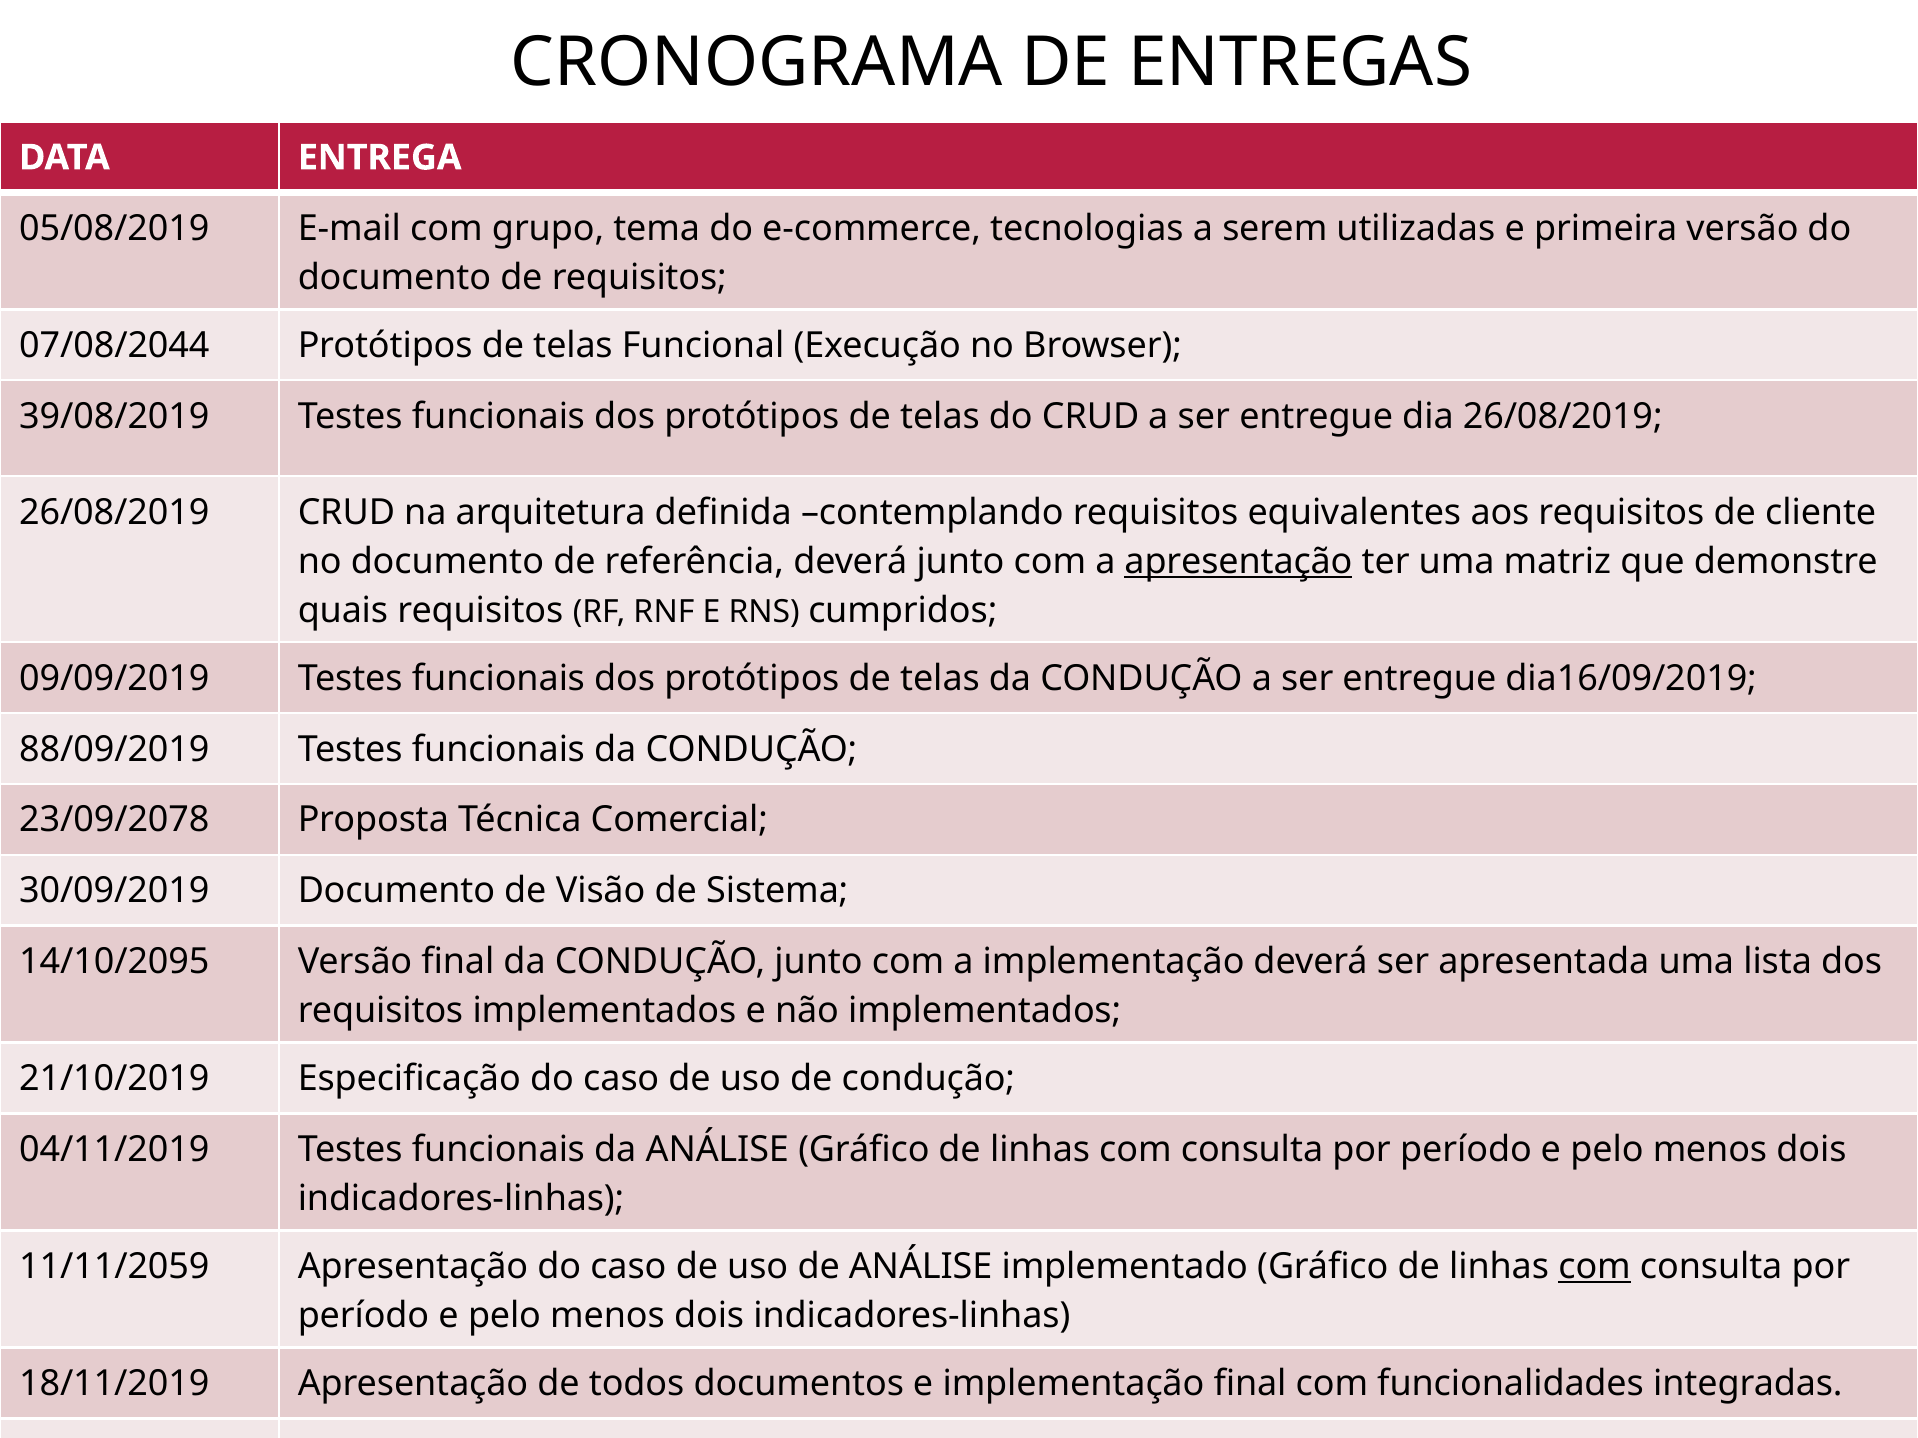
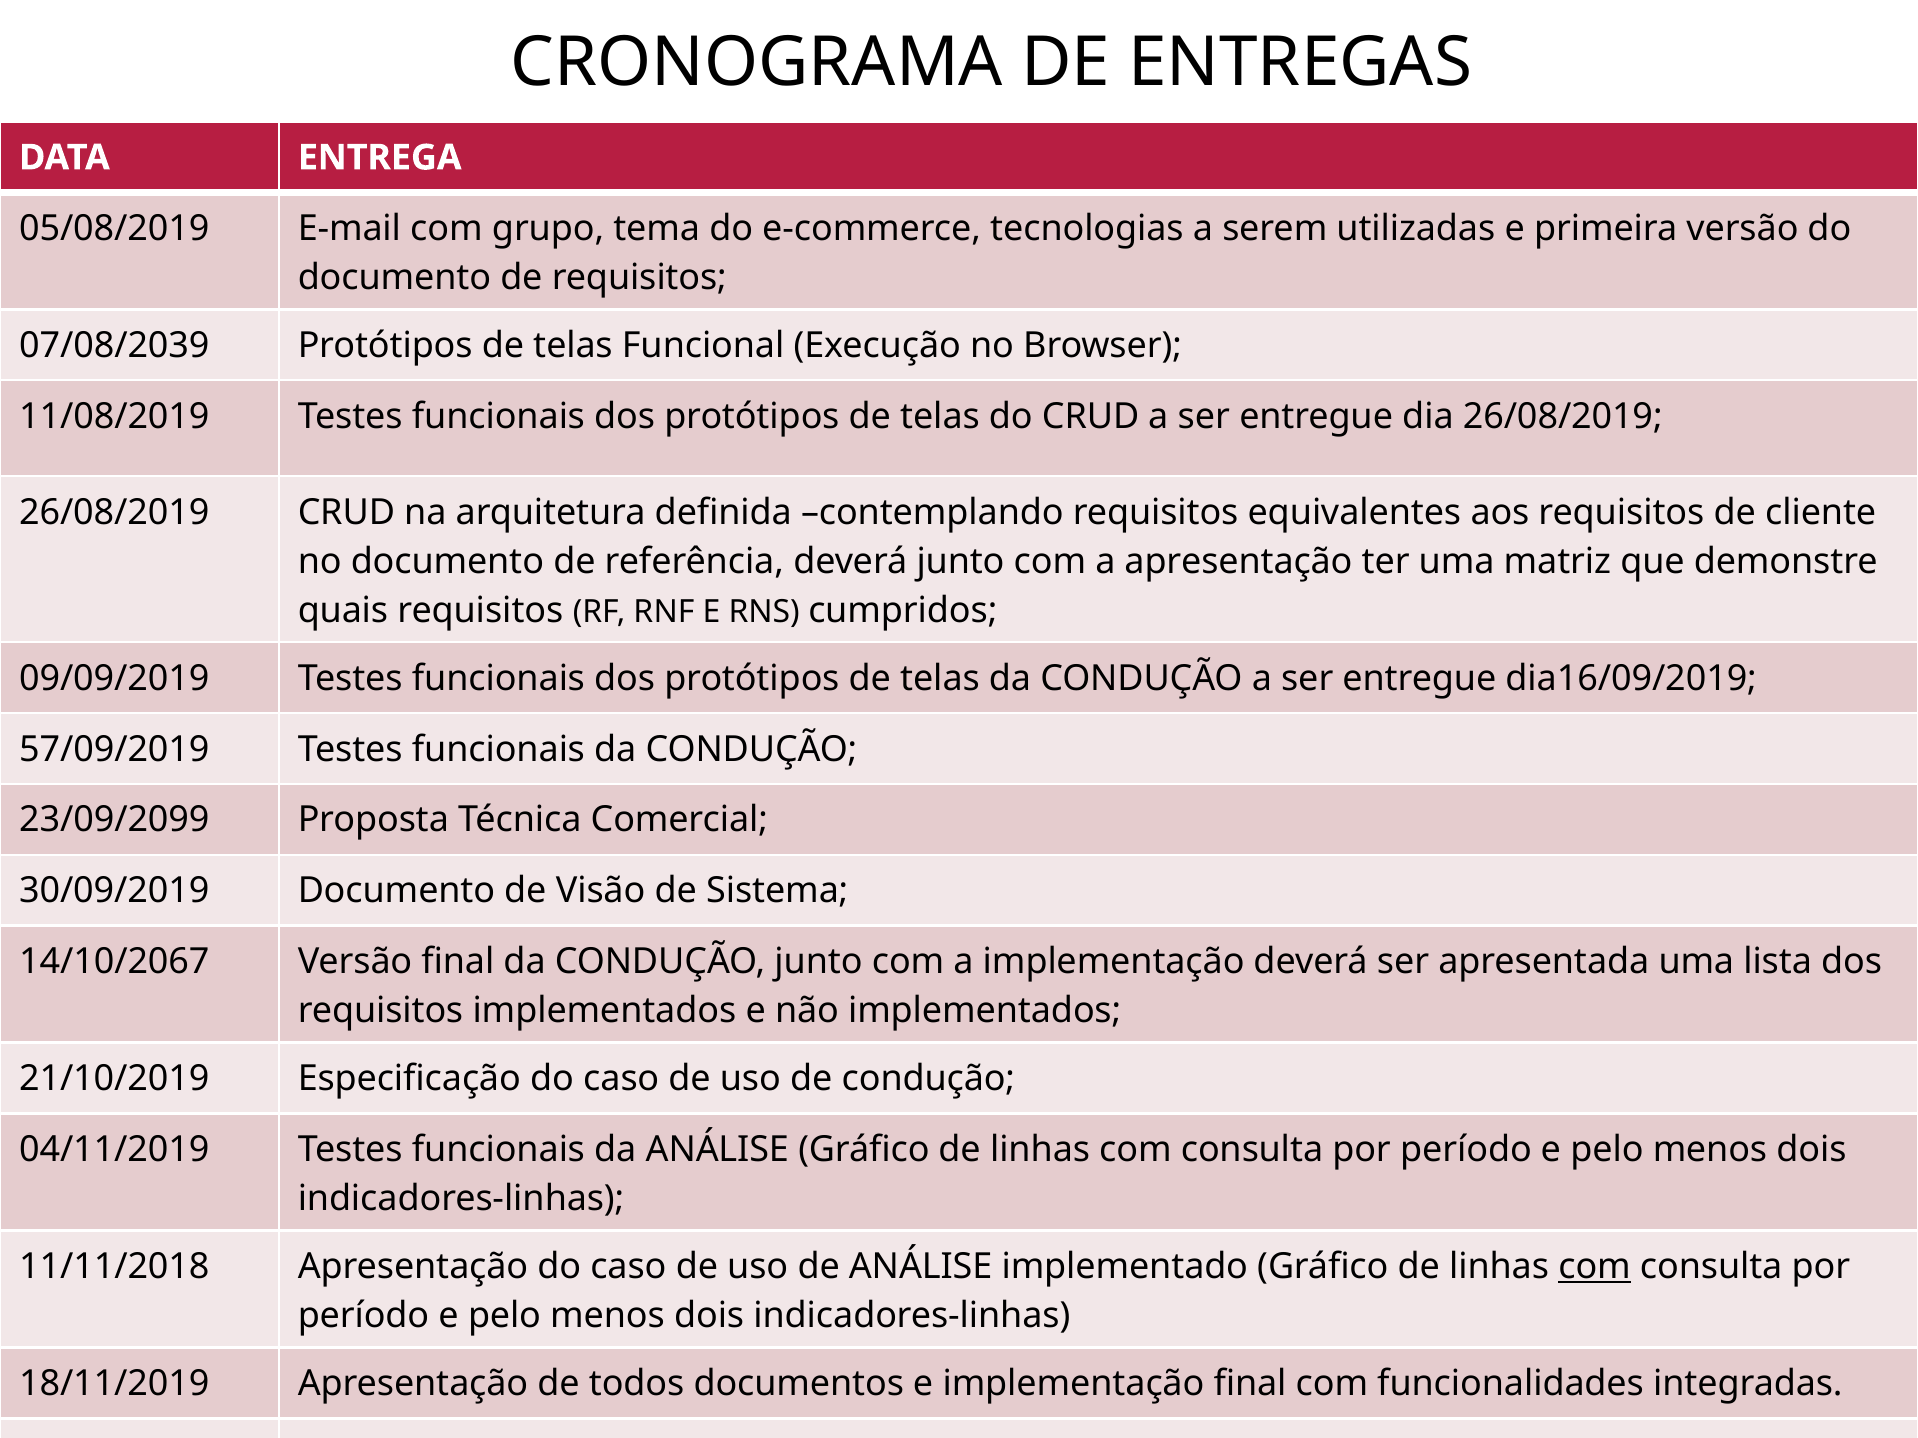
07/08/2044: 07/08/2044 -> 07/08/2039 (114, 346)
39/08/2019: 39/08/2019 -> 11/08/2019 (114, 416)
apresentação underline: present -> none (1238, 562)
88/09/2019: 88/09/2019 -> 57/09/2019 (114, 749)
23/09/2078: 23/09/2078 -> 23/09/2099 (114, 820)
14/10/2095: 14/10/2095 -> 14/10/2067 (114, 962)
11/11/2059: 11/11/2059 -> 11/11/2018 (114, 1267)
